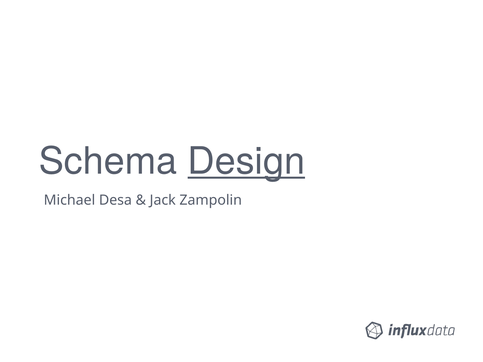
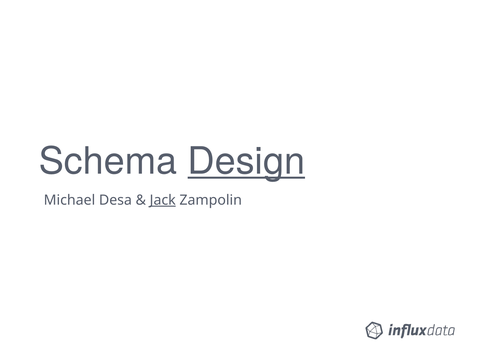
Jack underline: none -> present (163, 200)
